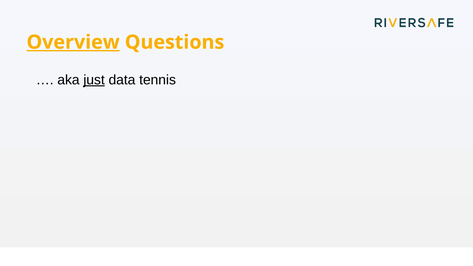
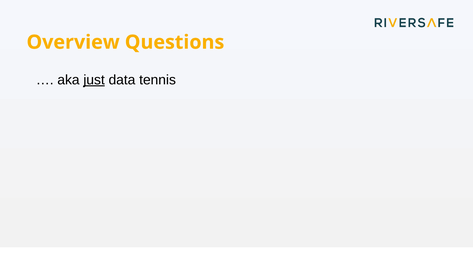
Overview underline: present -> none (73, 42)
